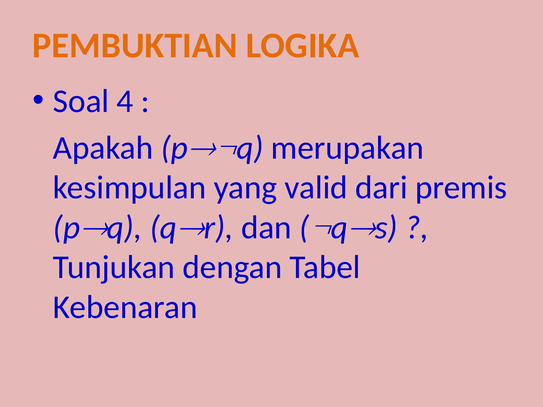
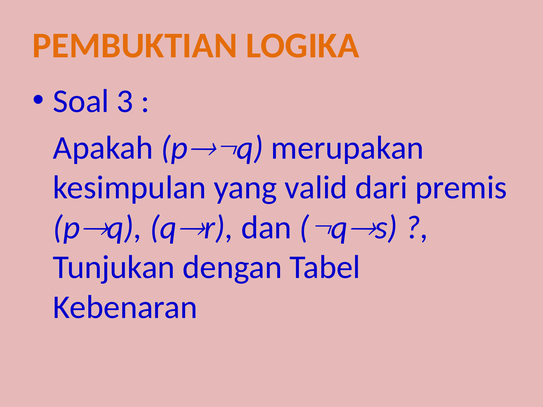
4: 4 -> 3 (125, 101)
